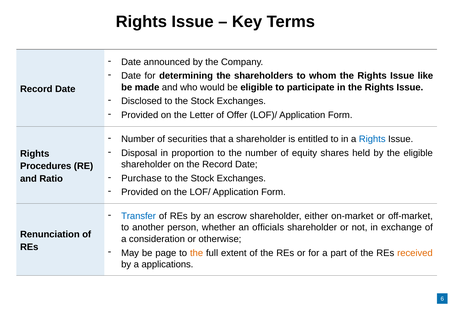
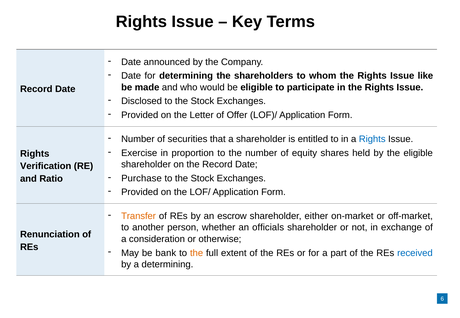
Disposal: Disposal -> Exercise (139, 153)
Procedures: Procedures -> Verification (46, 166)
Transfer colour: blue -> orange (139, 216)
page: page -> bank (166, 253)
received colour: orange -> blue (415, 253)
a applications: applications -> determining (167, 265)
